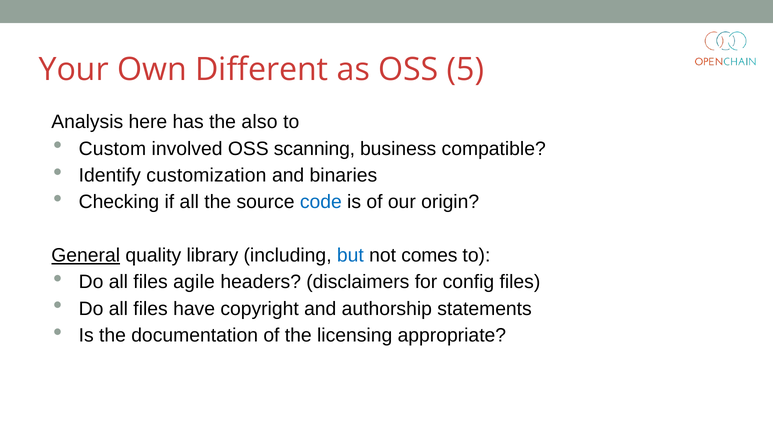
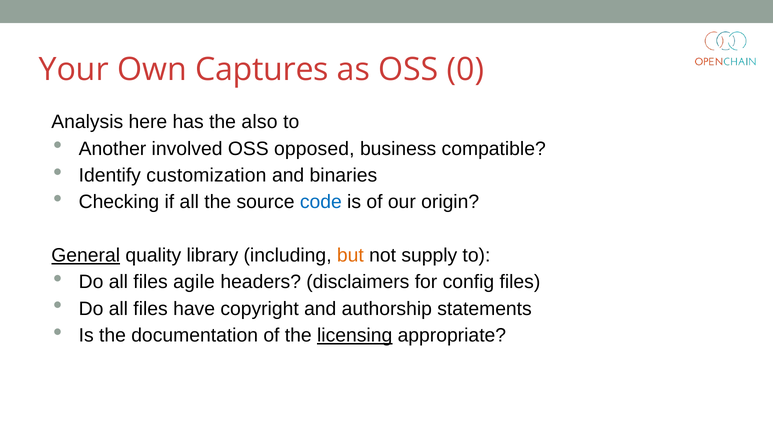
Different: Different -> Captures (262, 70)
5: 5 -> 0 (465, 70)
Custom: Custom -> Another (113, 149)
scanning: scanning -> opposed (314, 149)
but colour: blue -> orange (350, 255)
comes: comes -> supply (429, 255)
licensing underline: none -> present (355, 335)
